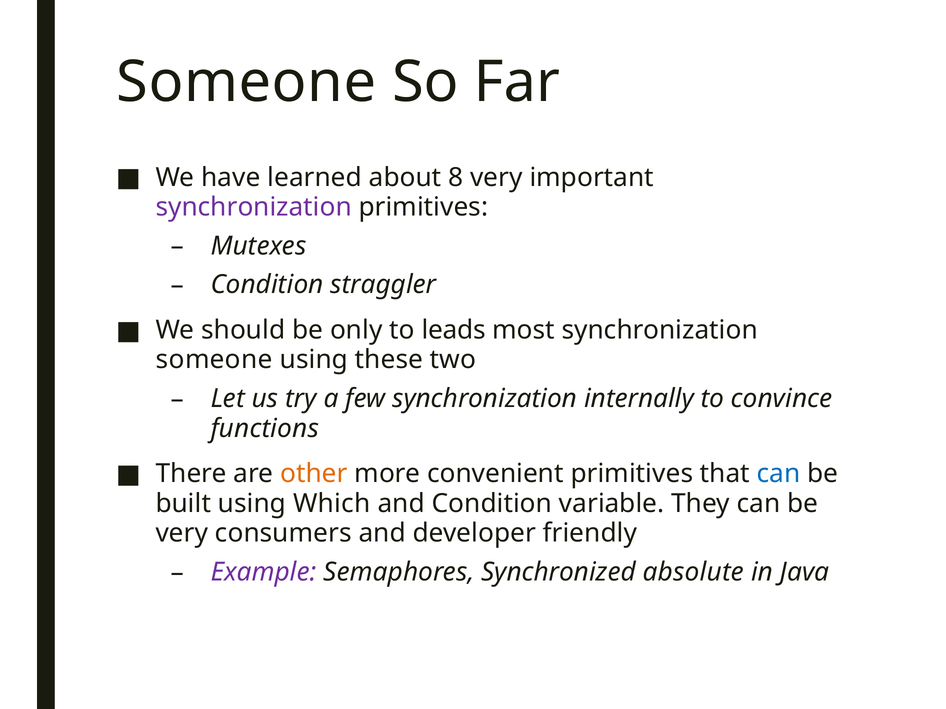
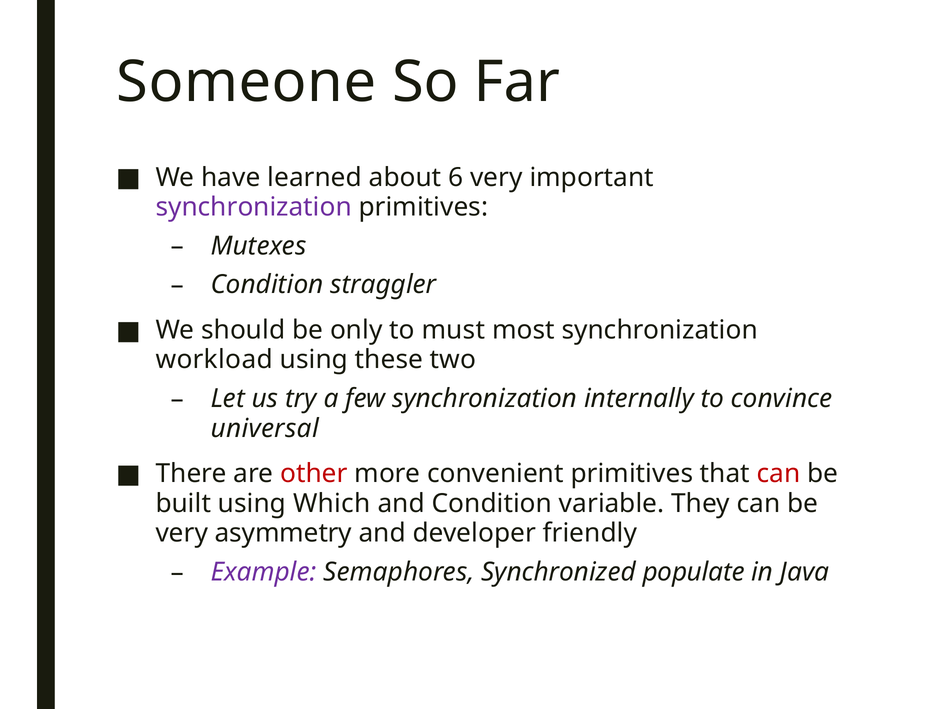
8: 8 -> 6 (456, 177)
leads: leads -> must (453, 330)
someone: someone -> workload (214, 360)
functions: functions -> universal (265, 429)
other colour: orange -> red (314, 474)
can colour: blue -> red (779, 474)
consumers: consumers -> asymmetry (283, 533)
absolute: absolute -> populate (694, 572)
